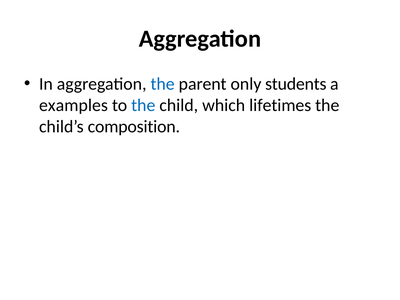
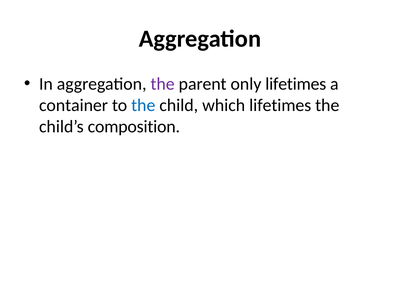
the colour: blue -> purple (163, 84)
only students: students -> lifetimes (296, 84)
examples: examples -> container (74, 105)
